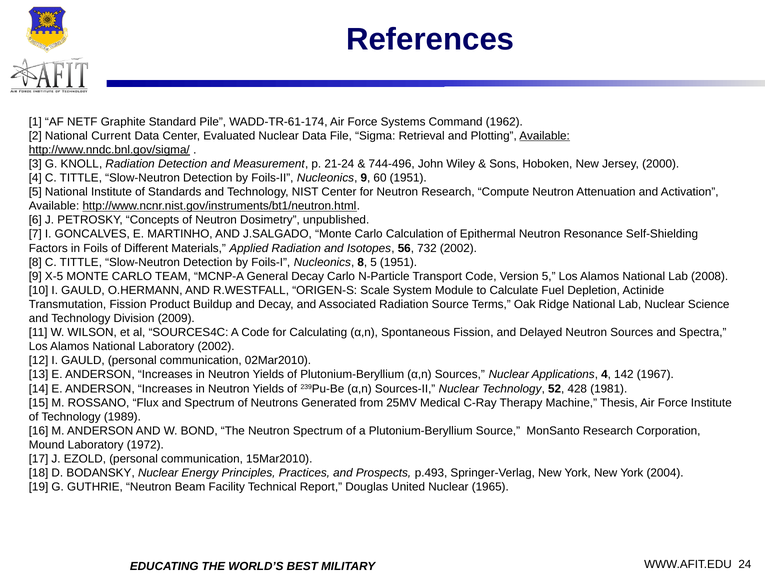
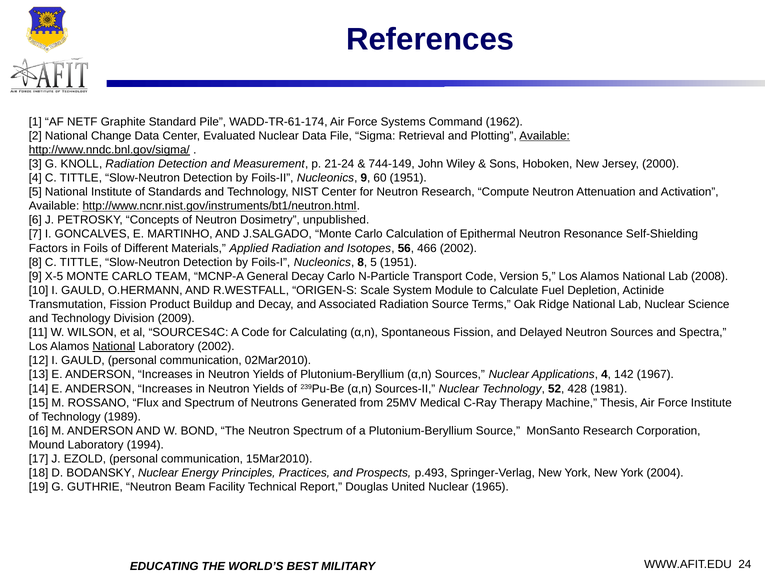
Current: Current -> Change (111, 136)
744-496: 744-496 -> 744-149 (392, 164)
732: 732 -> 466 (427, 248)
National underline: none -> present (114, 346)
1972: 1972 -> 1994 (145, 445)
